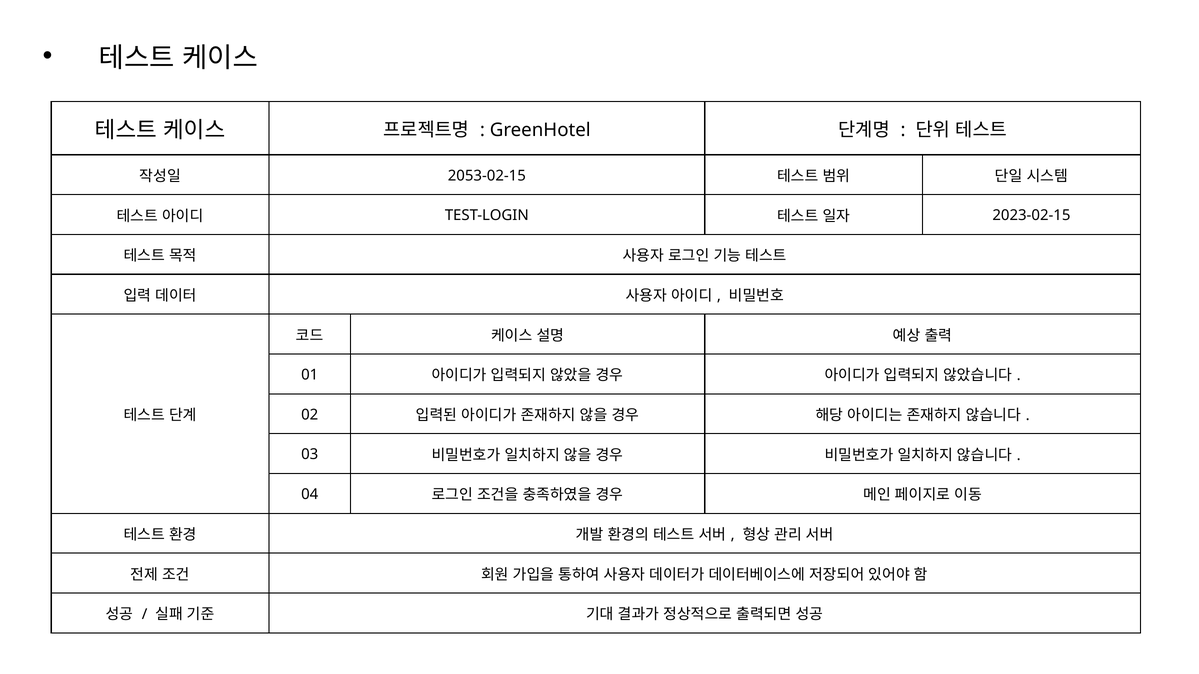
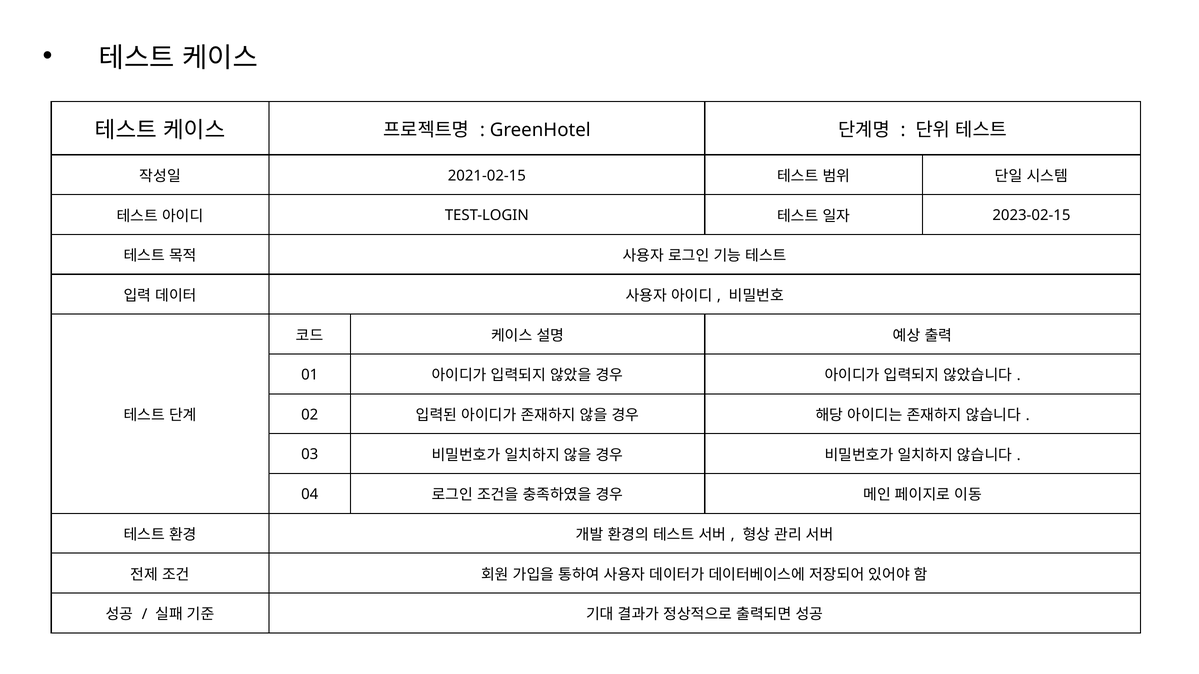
2053-02-15: 2053-02-15 -> 2021-02-15 (487, 176)
